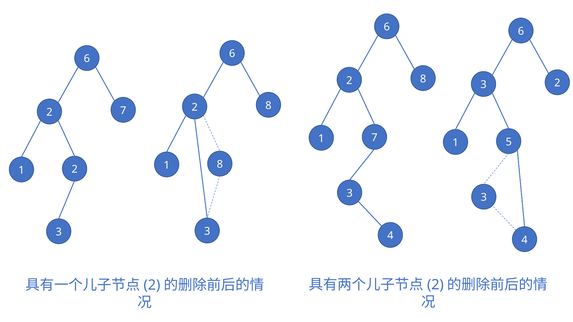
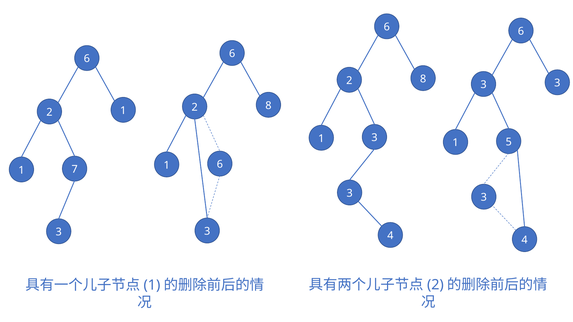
2: 2 -> 3 (557, 83)
2 7: 7 -> 1 (123, 111)
1 7: 7 -> 3 (374, 138)
1 8: 8 -> 6 (220, 164)
1 2: 2 -> 7 (75, 170)
2: 2 -> 1 (152, 285)
